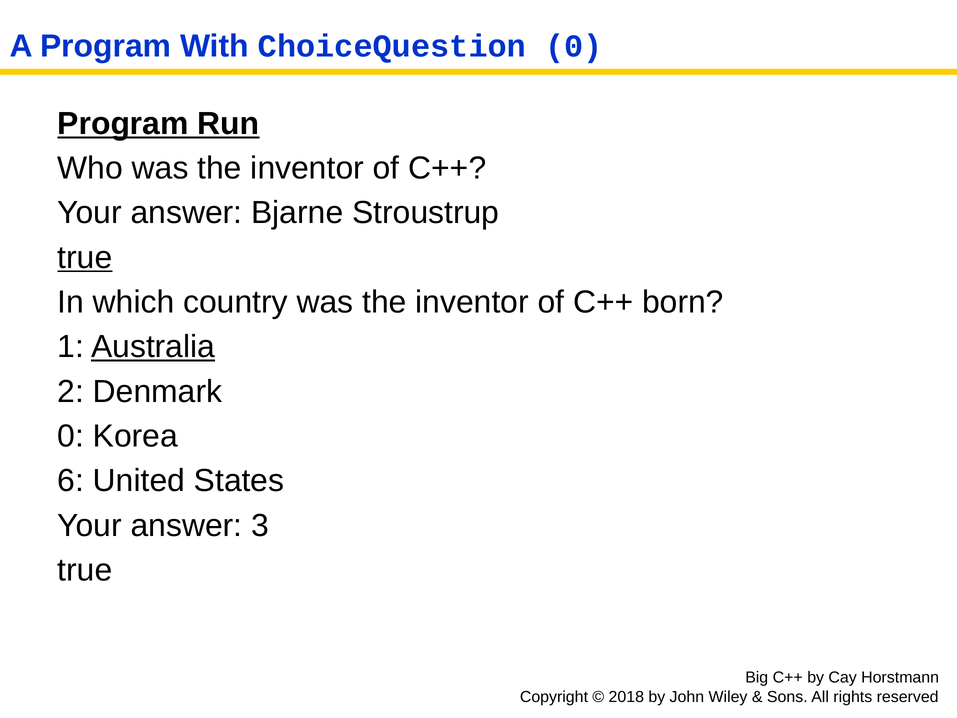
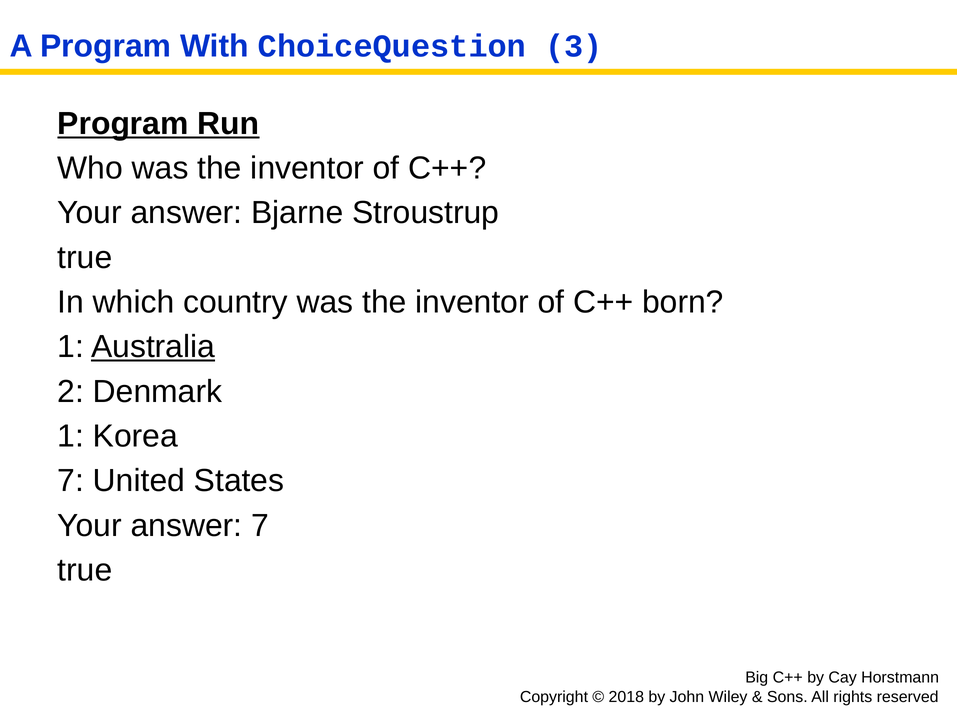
ChoiceQuestion 0: 0 -> 3 (574, 46)
true underline: present -> none (85, 257)
0: 0 -> 1 (71, 436)
6: 6 -> 7 (71, 481)
answer 3: 3 -> 7 (260, 525)
